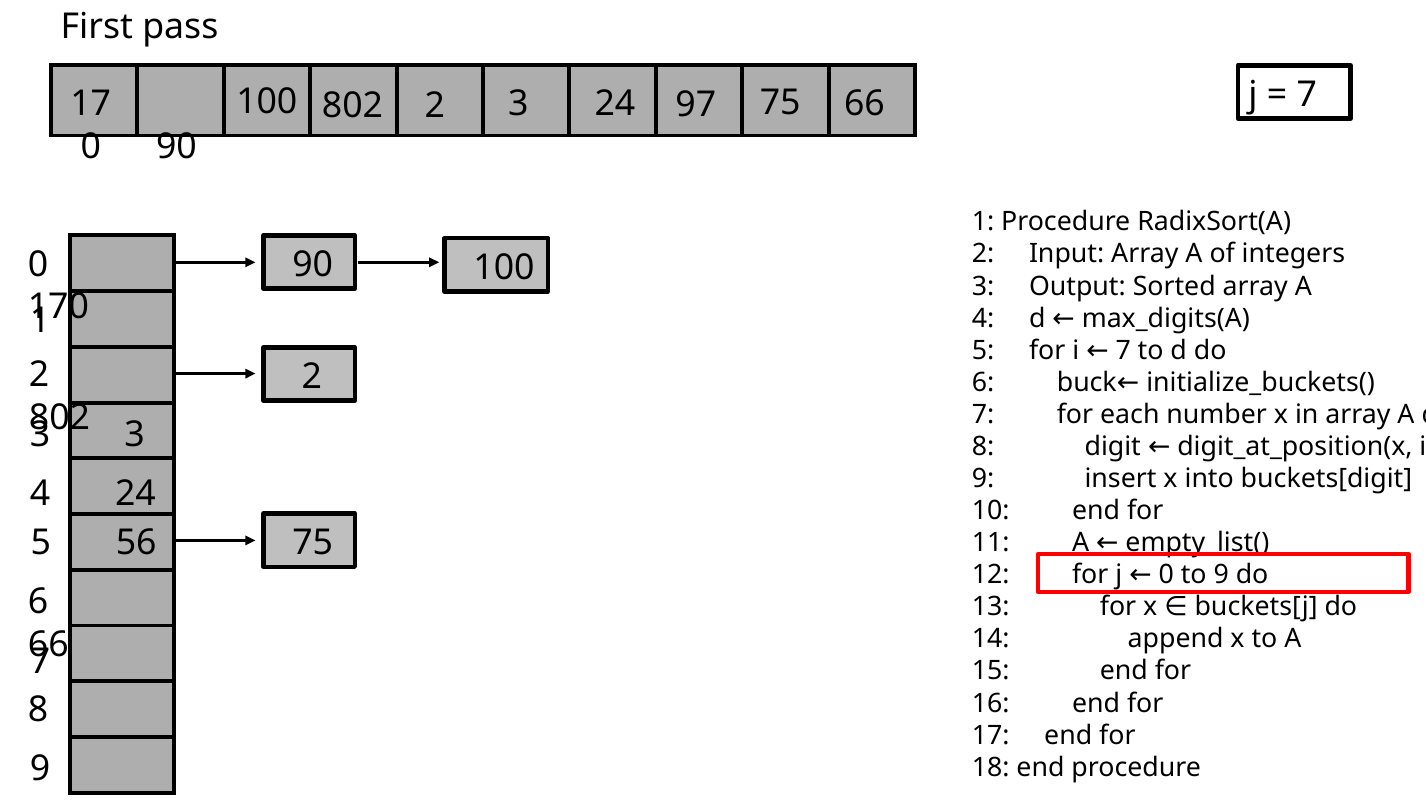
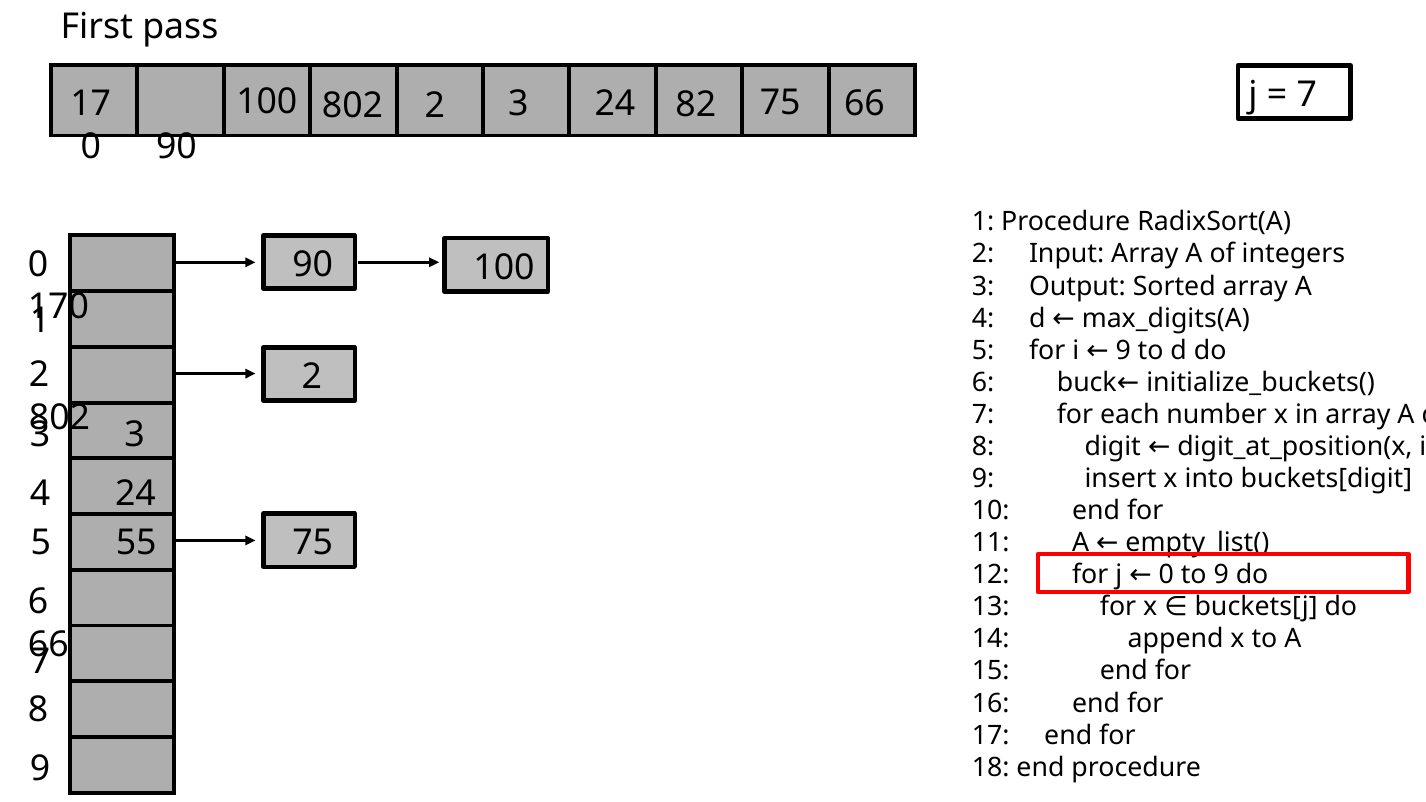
97: 97 -> 82 (696, 104)
i 7: 7 -> 9 (1123, 350)
56: 56 -> 55 (136, 543)
